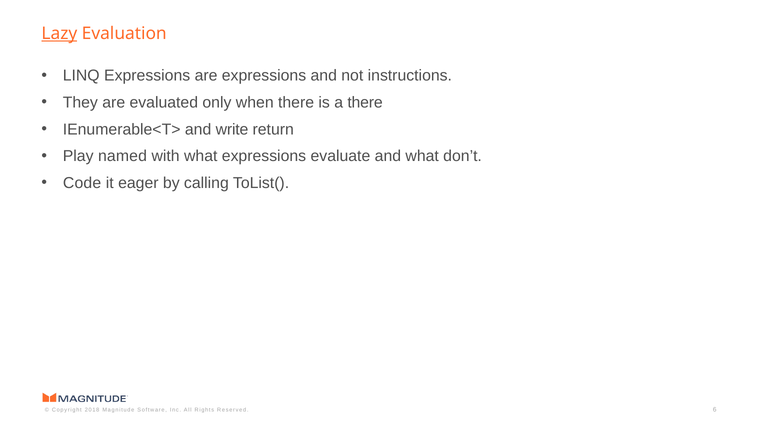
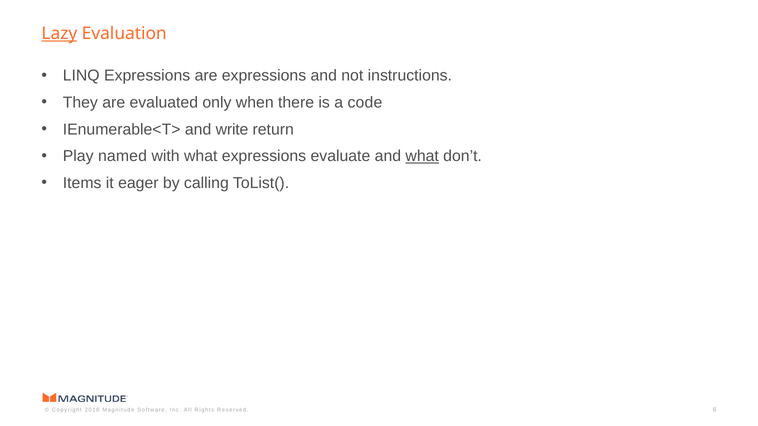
a there: there -> code (365, 103)
what underline: none -> present (422, 156)
Code: Code -> Items (82, 183)
